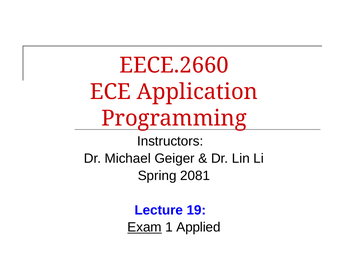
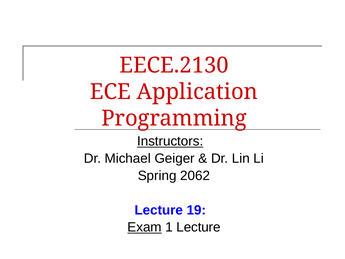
EECE.2660: EECE.2660 -> EECE.2130 (174, 65)
Instructors underline: none -> present (170, 141)
2081: 2081 -> 2062 (195, 176)
1 Applied: Applied -> Lecture (199, 227)
